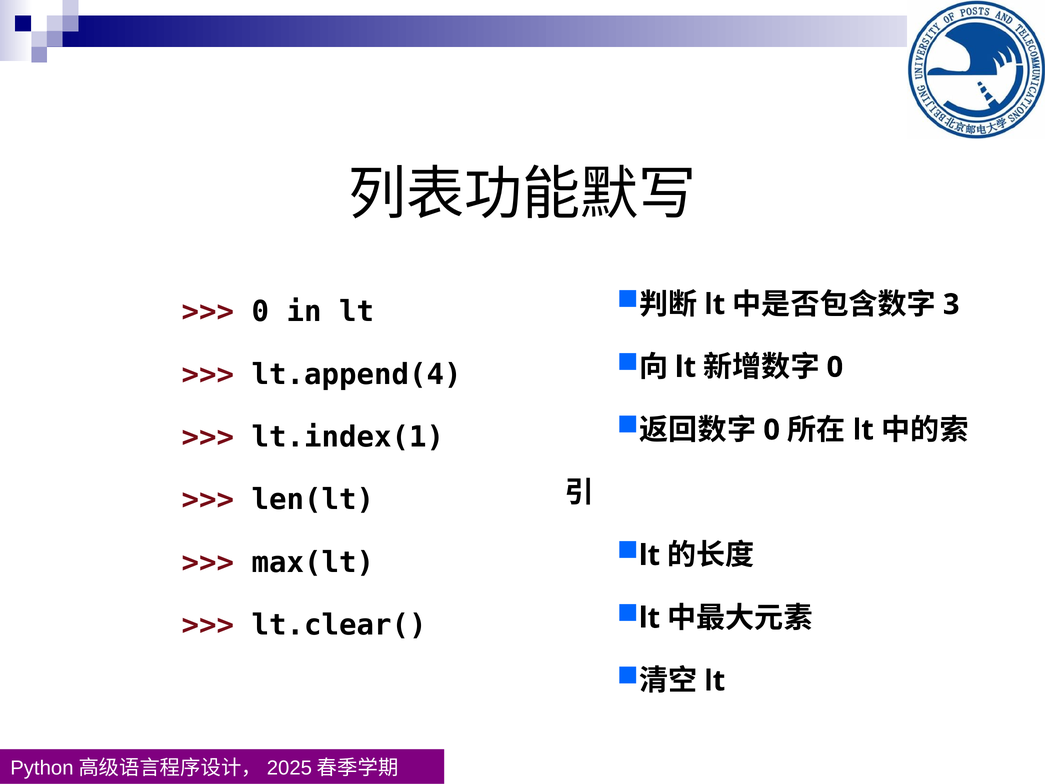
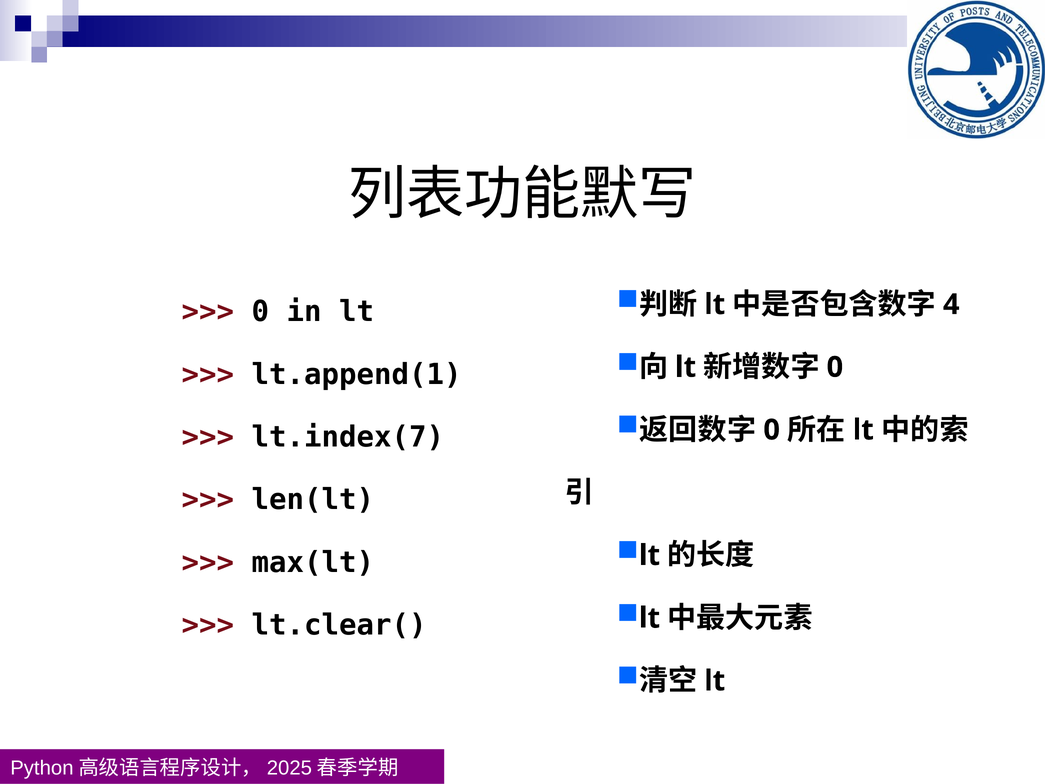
3: 3 -> 4 (951, 304)
lt.append(4: lt.append(4 -> lt.append(1 (357, 374)
lt.index(1: lt.index(1 -> lt.index(7 (348, 437)
